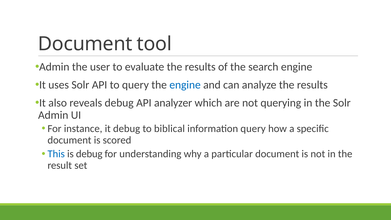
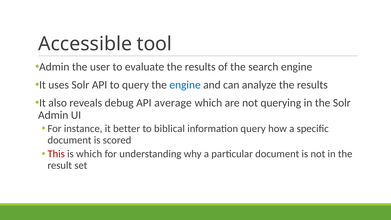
Document: Document -> Accessible (85, 44)
analyzer: analyzer -> average (173, 103)
it debug: debug -> better (127, 129)
This colour: blue -> red (56, 154)
is debug: debug -> which (89, 154)
